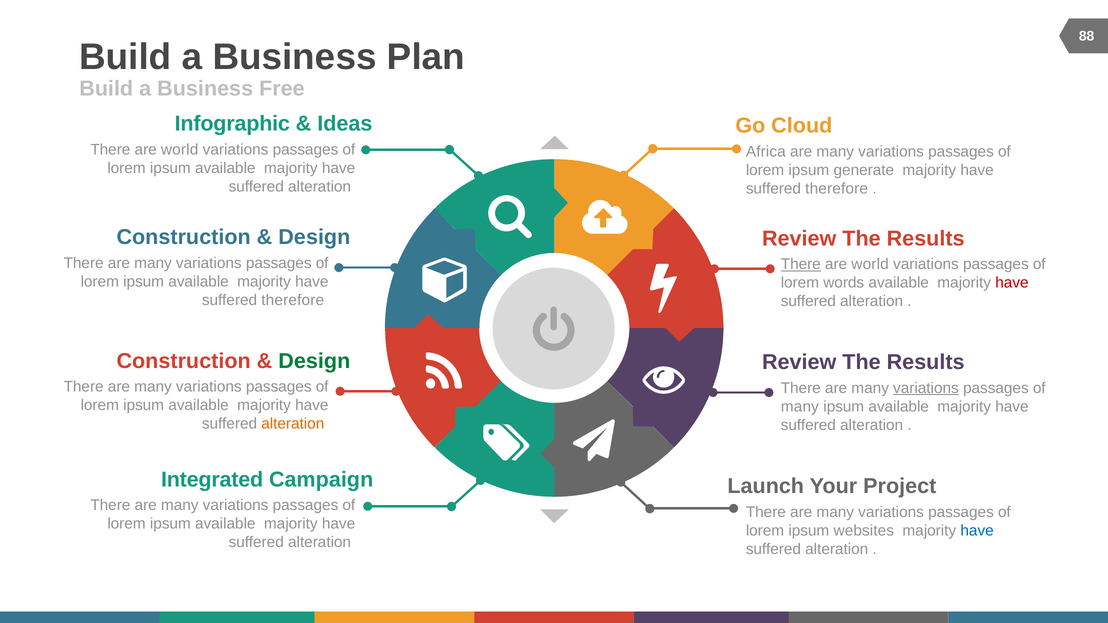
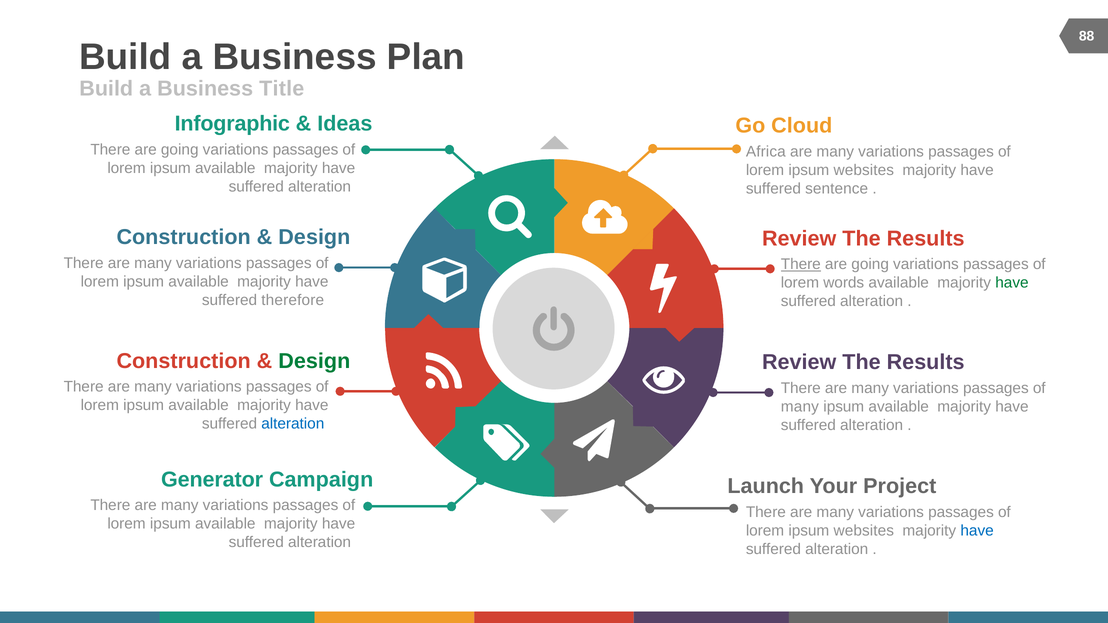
Free: Free -> Title (282, 89)
world: world -> going (180, 150)
generate: generate -> websites (864, 170)
therefore: therefore -> sentence (837, 189)
world: world -> going (870, 264)
have colour: red -> green (1012, 283)
variations underline: present -> none (926, 388)
alteration colour: orange -> blue (293, 424)
Integrated: Integrated -> Generator (212, 480)
